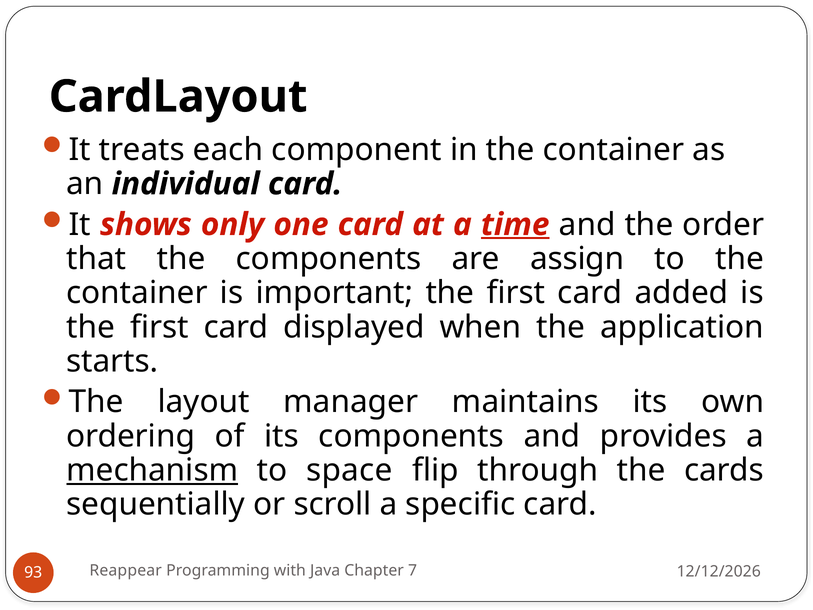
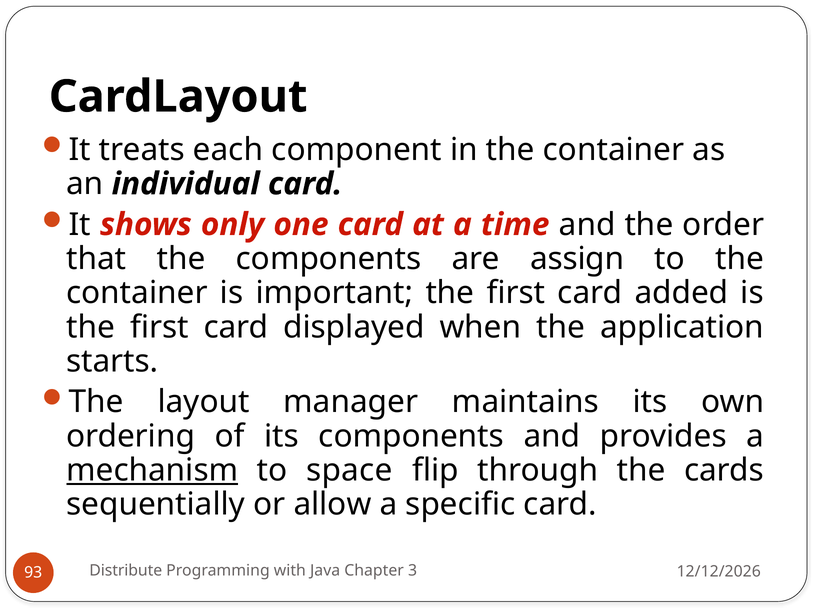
time underline: present -> none (515, 225)
scroll: scroll -> allow (332, 504)
Reappear: Reappear -> Distribute (126, 570)
7: 7 -> 3 (413, 570)
